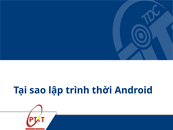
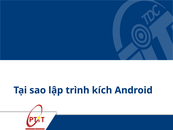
thời: thời -> kích (102, 90)
